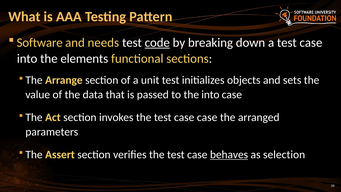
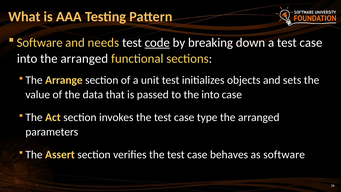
into the elements: elements -> arranged (84, 59)
case case: case -> type (207, 117)
behaves underline: present -> none (229, 155)
as selection: selection -> software (284, 155)
